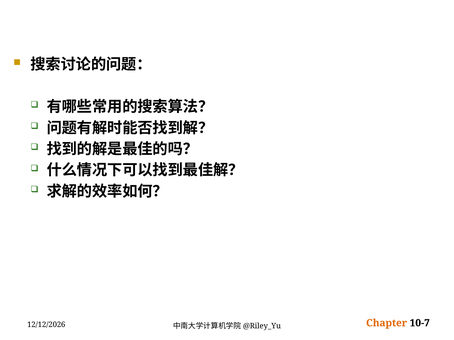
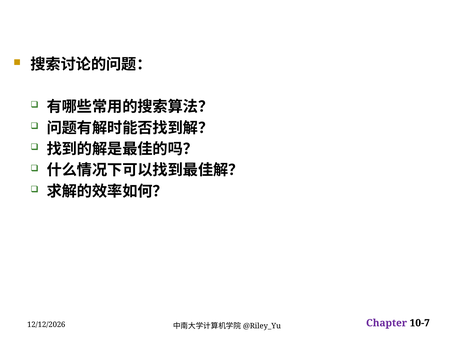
Chapter colour: orange -> purple (387, 323)
